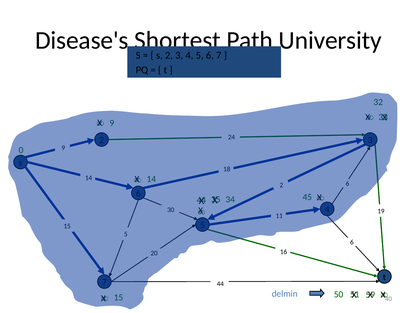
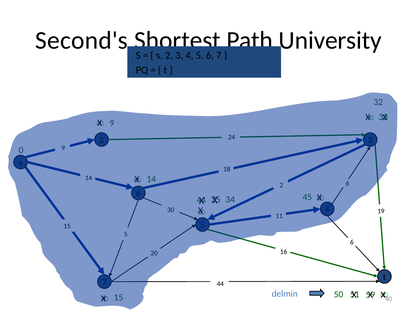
Disease's: Disease's -> Second's (82, 40)
